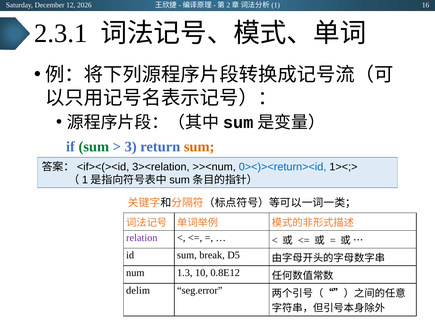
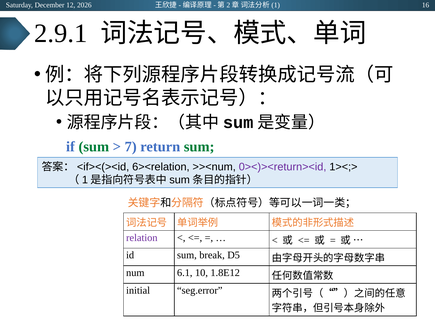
2.3.1: 2.3.1 -> 2.9.1 (61, 33)
3: 3 -> 7 (131, 147)
sum colour: orange -> green (199, 147)
3><relation: 3><relation -> 6><relation (161, 167)
0><)><return><id colour: blue -> purple (283, 167)
1.3: 1.3 -> 6.1 (185, 273)
0.8E12: 0.8E12 -> 1.8E12 (225, 273)
delim: delim -> initial (138, 291)
